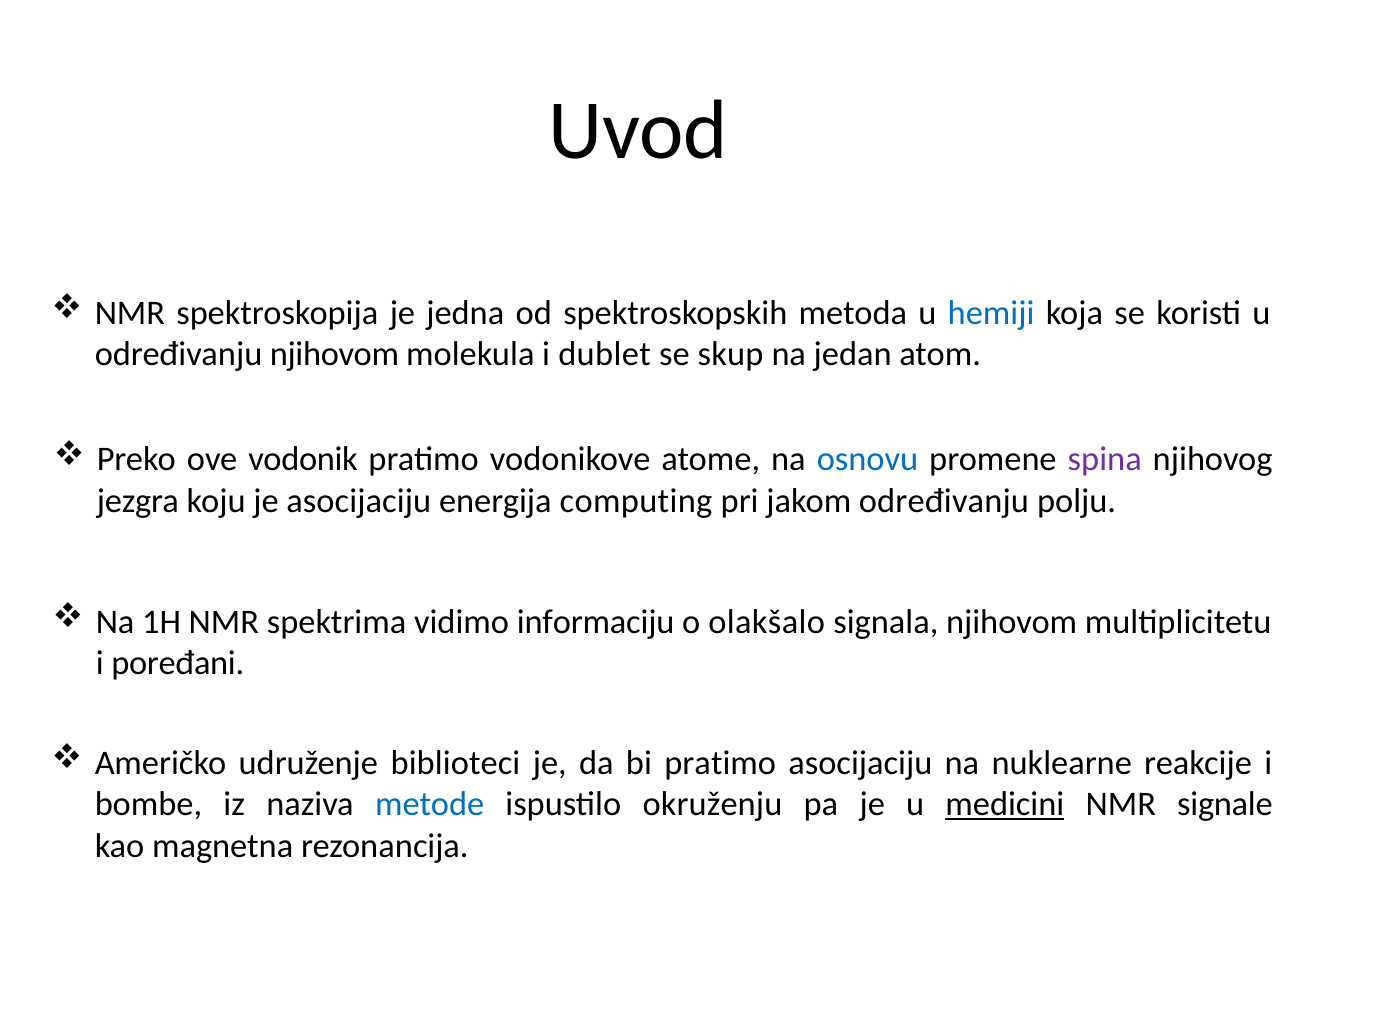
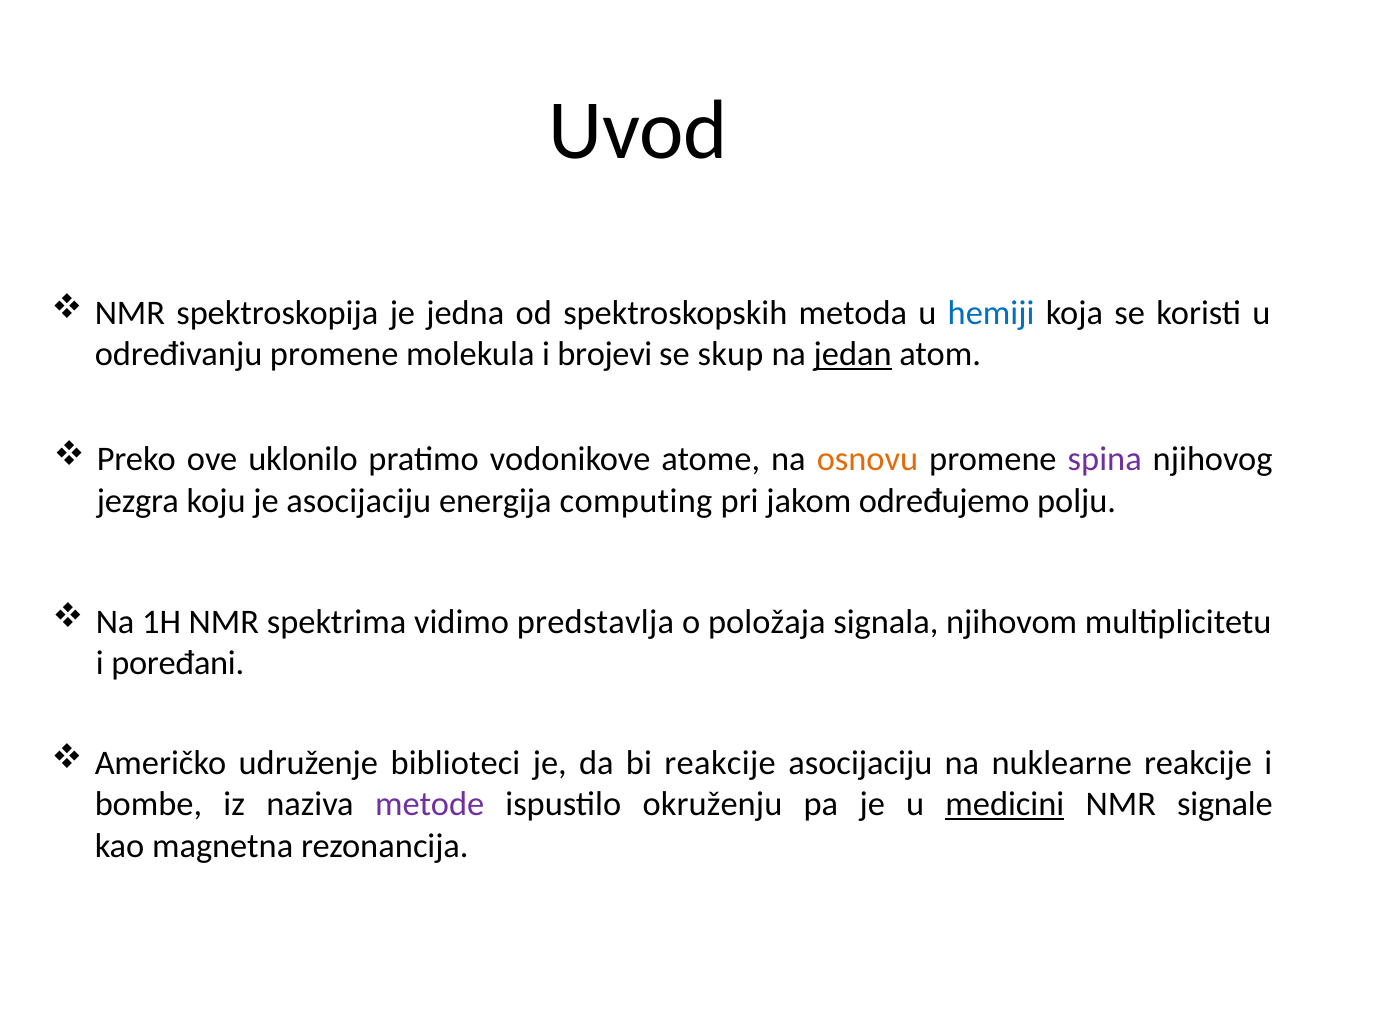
određivanju njihovom: njihovom -> promene (334, 354)
dublet: dublet -> brojevi (605, 354)
jedan underline: none -> present (853, 354)
vodonik: vodonik -> uklonilo (303, 459)
osnovu colour: blue -> orange (868, 459)
jakom određivanju: određivanju -> određujemo (944, 501)
informaciju: informaciju -> predstavlja (595, 622)
olakšalo: olakšalo -> položaja (767, 622)
bi pratimo: pratimo -> reakcije (720, 763)
metode colour: blue -> purple (430, 804)
